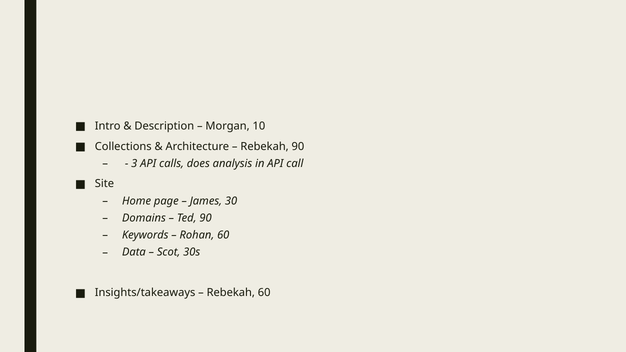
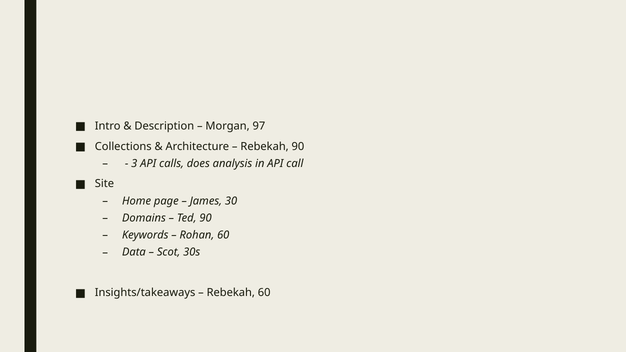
10: 10 -> 97 (259, 126)
